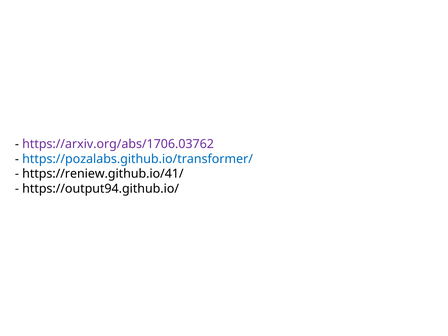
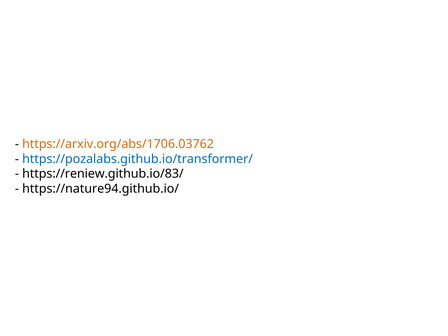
https://arxiv.org/abs/1706.03762 colour: purple -> orange (118, 144)
https://reniew.github.io/41/: https://reniew.github.io/41/ -> https://reniew.github.io/83/ (103, 174)
https://output94.github.io/: https://output94.github.io/ -> https://nature94.github.io/ (101, 189)
